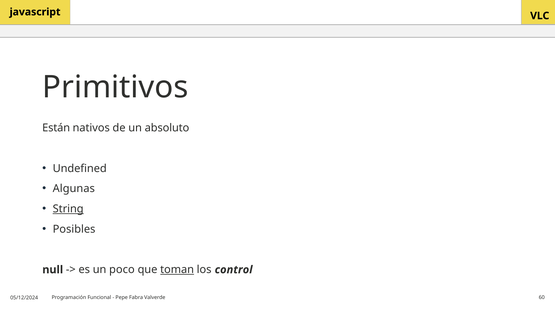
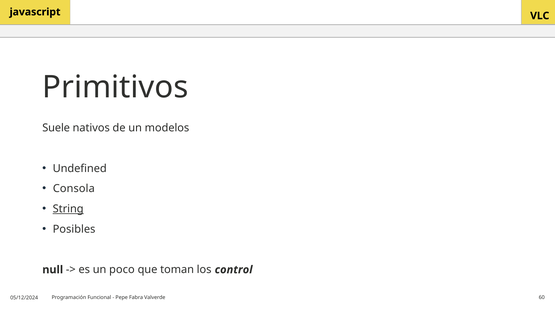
Están: Están -> Suele (56, 128)
absoluto: absoluto -> modelos (167, 128)
Algunas: Algunas -> Consola (74, 189)
toman underline: present -> none (177, 270)
